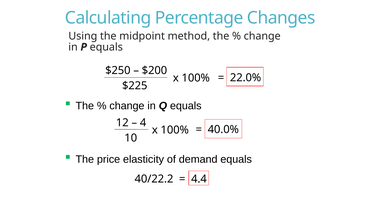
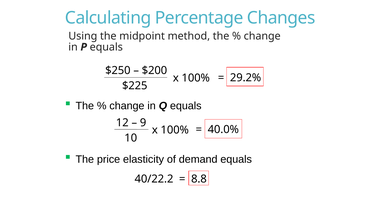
22.0%: 22.0% -> 29.2% (246, 78)
4: 4 -> 9 (143, 122)
4.4: 4.4 -> 8.8 (199, 179)
